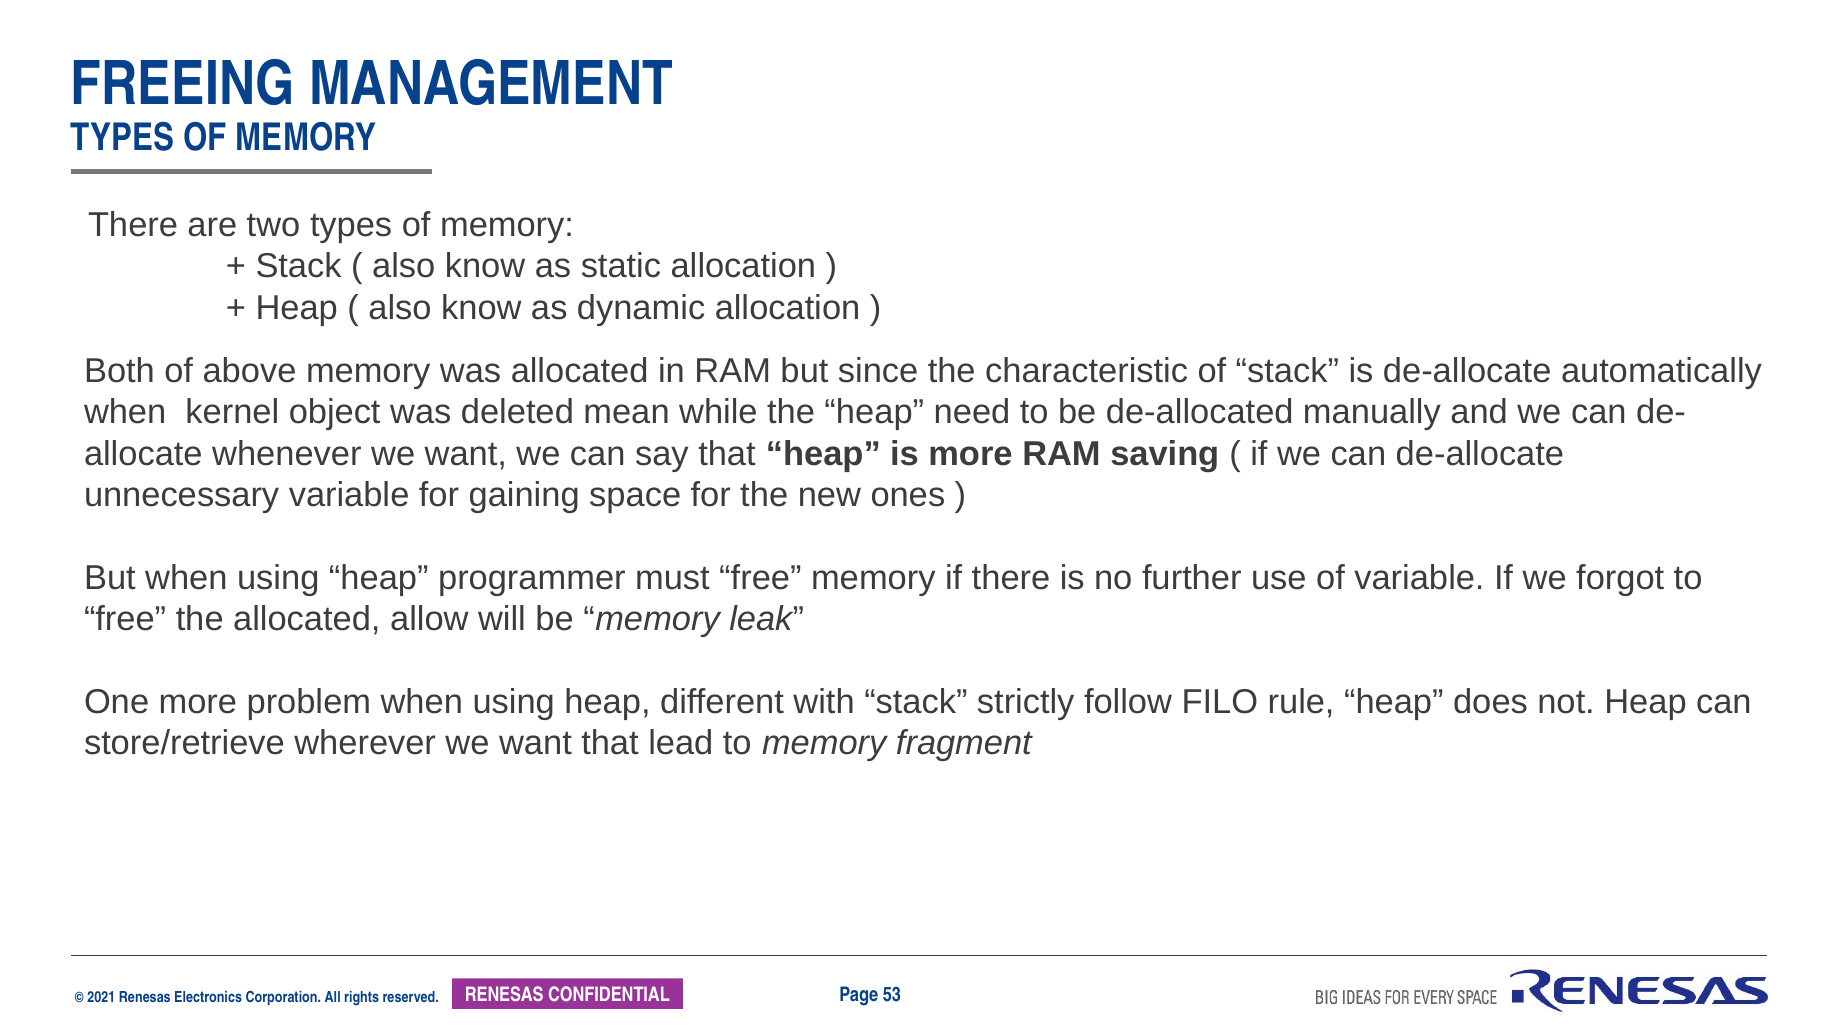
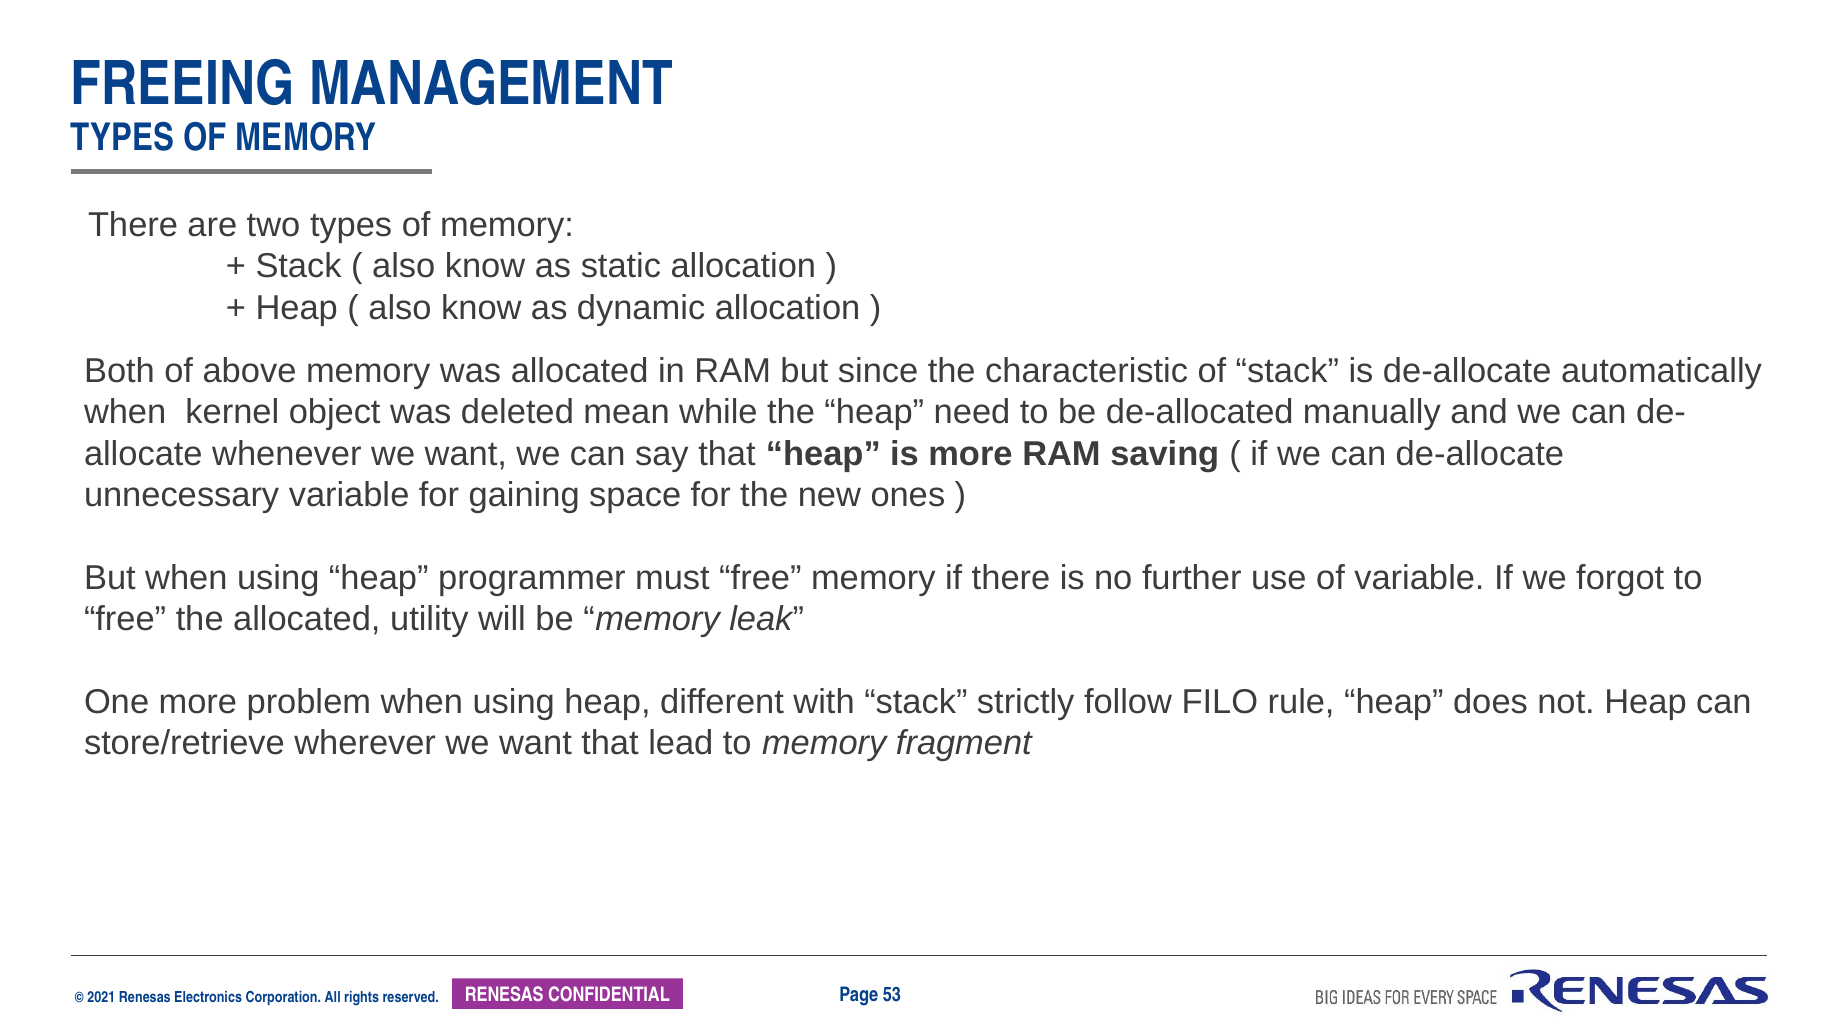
allow: allow -> utility (429, 619)
